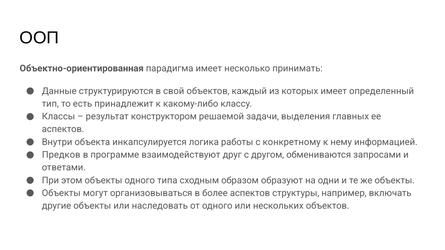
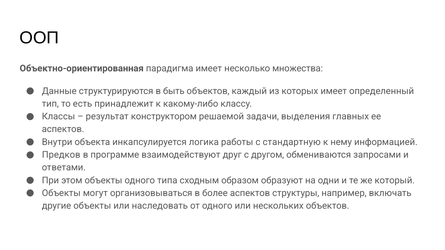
принимать: принимать -> множества (298, 68)
свой: свой -> быть (174, 91)
конкретному: конкретному -> стандартную (292, 142)
же объекты: объекты -> который (395, 181)
